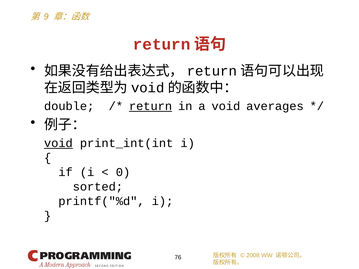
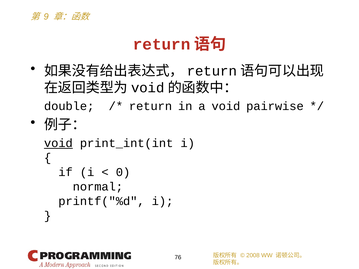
return underline: present -> none (151, 106)
averages: averages -> pairwise (275, 106)
sorted: sorted -> normal (98, 187)
